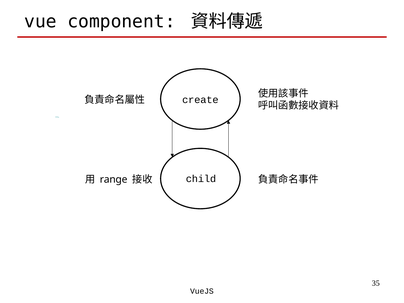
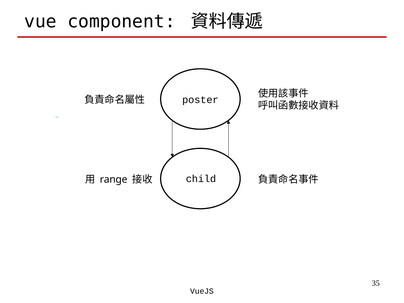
create: create -> poster (200, 100)
